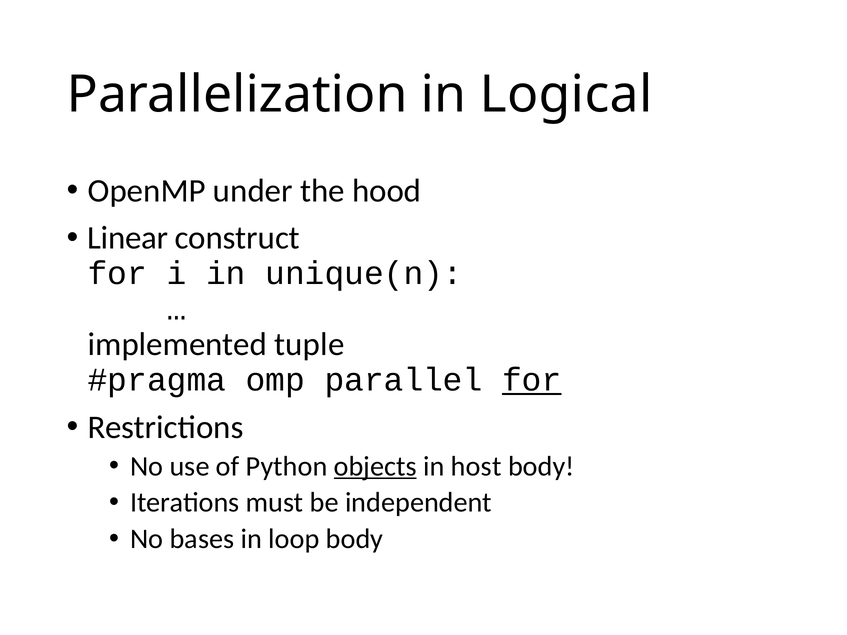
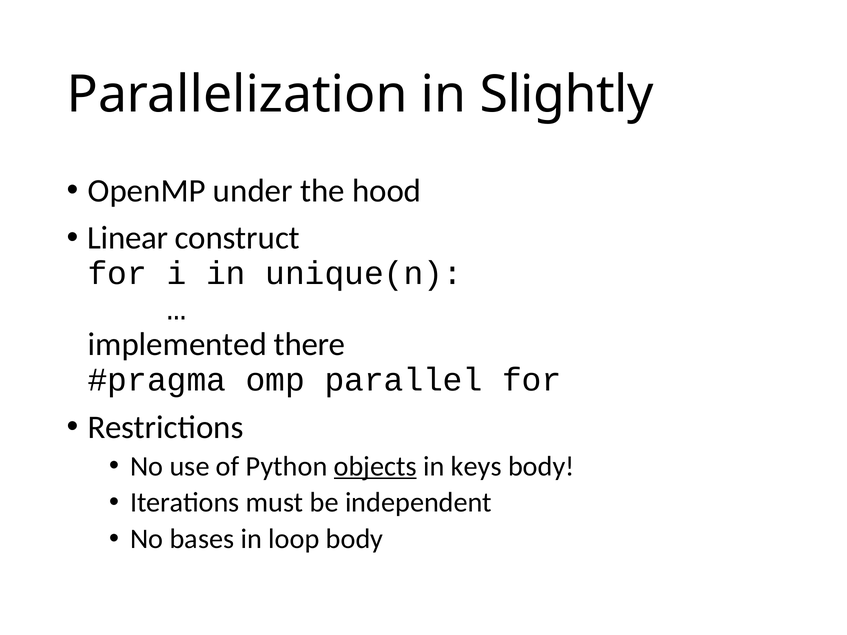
Logical: Logical -> Slightly (567, 95)
tuple: tuple -> there (310, 345)
for underline: present -> none (532, 380)
host: host -> keys (476, 466)
